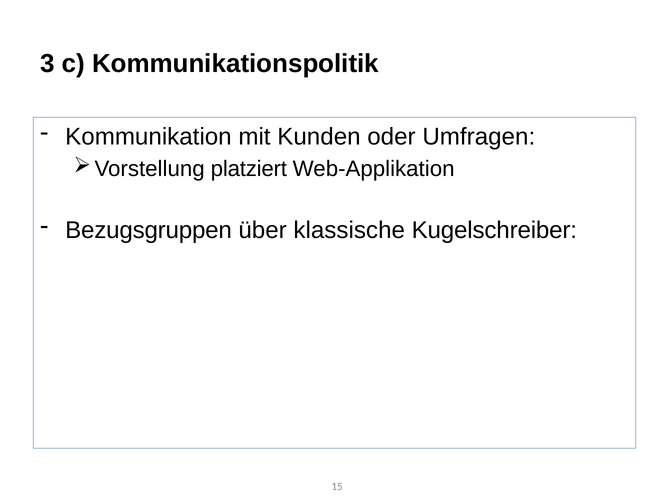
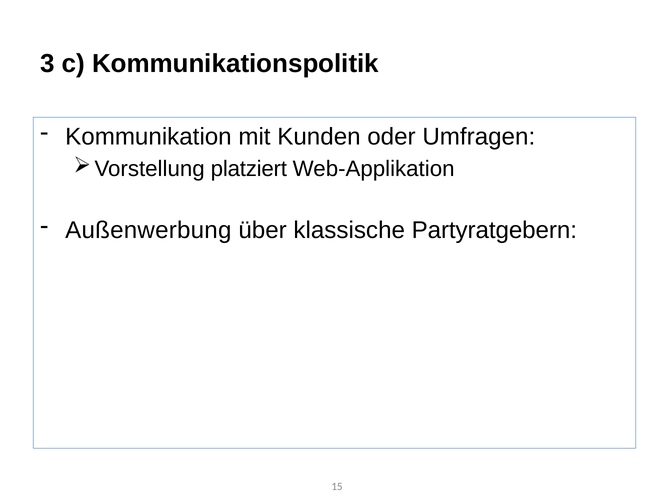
Bezugsgruppen: Bezugsgruppen -> Außenwerbung (148, 230)
Kugelschreiber: Kugelschreiber -> Partyratgebern (494, 230)
